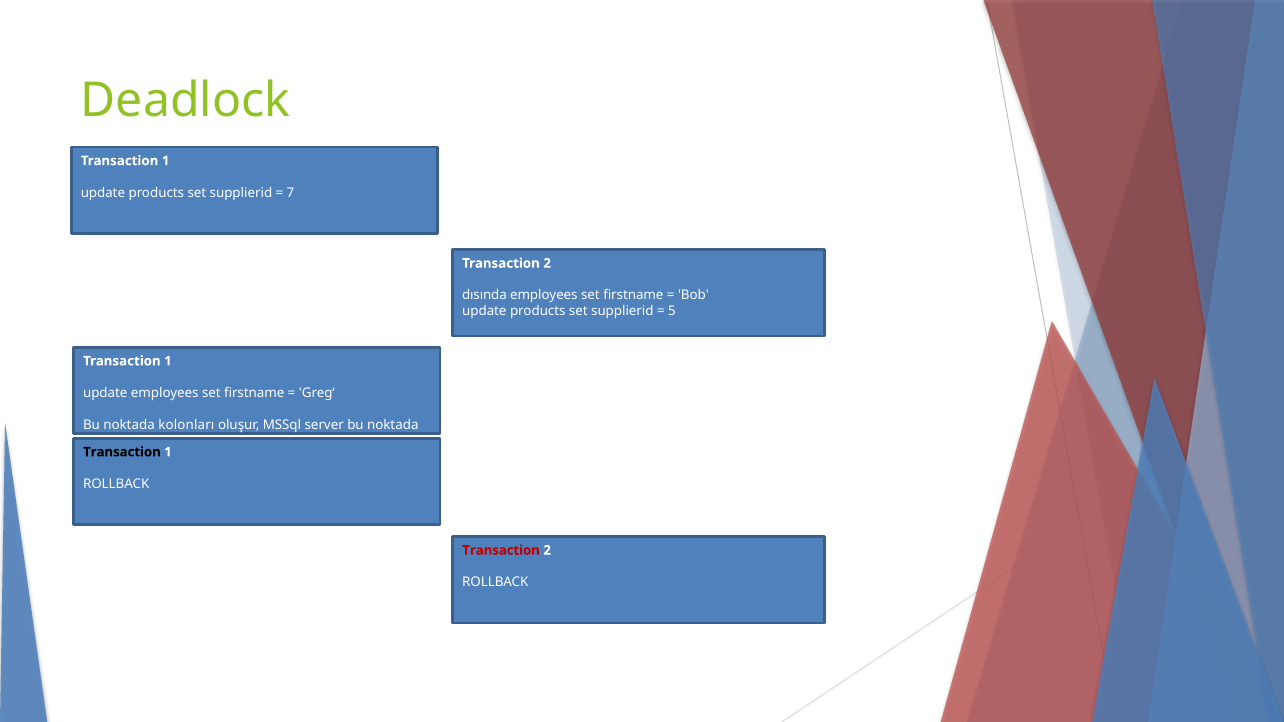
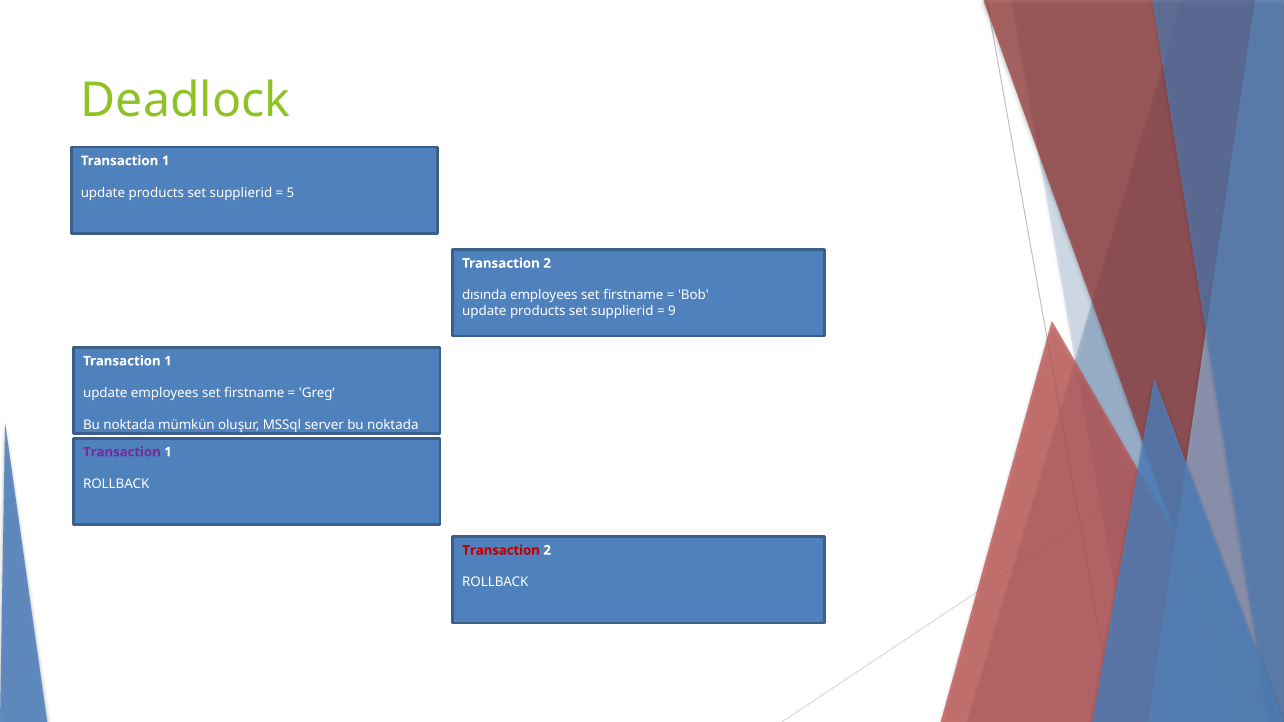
7: 7 -> 5 (290, 193)
5: 5 -> 9 (672, 312)
kolonları: kolonları -> mümkün (186, 425)
Transaction colour: black -> purple (122, 452)
